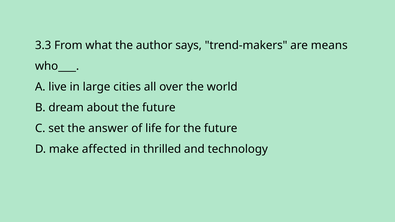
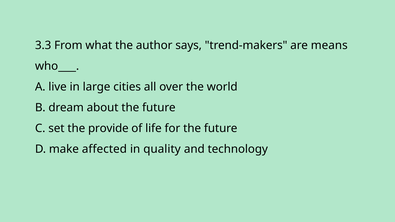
answer: answer -> provide (108, 128)
thrilled: thrilled -> quality (162, 149)
